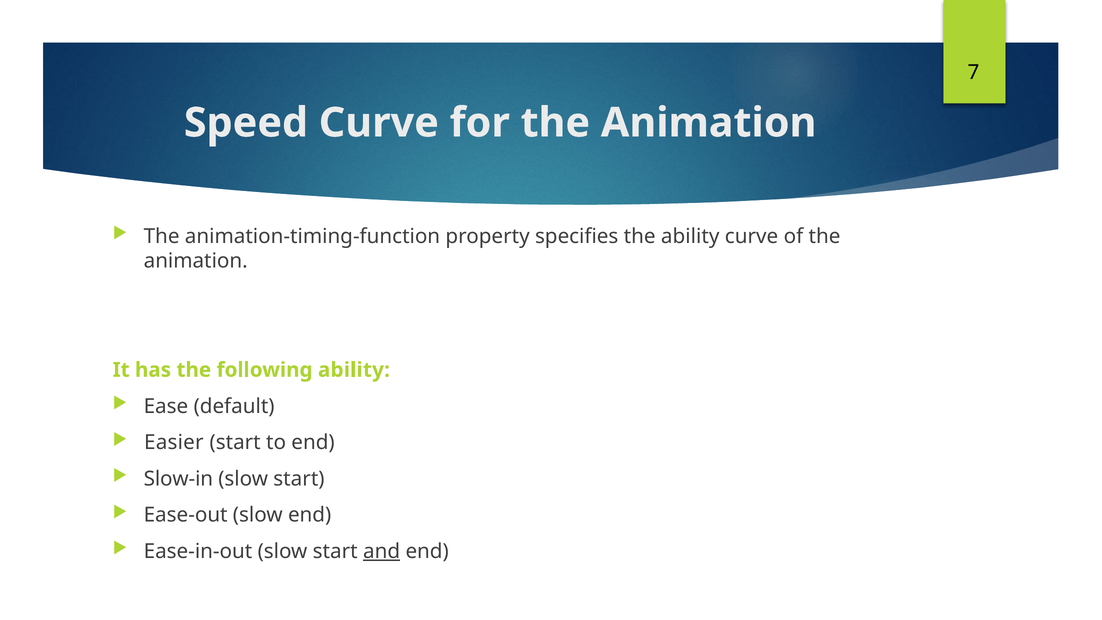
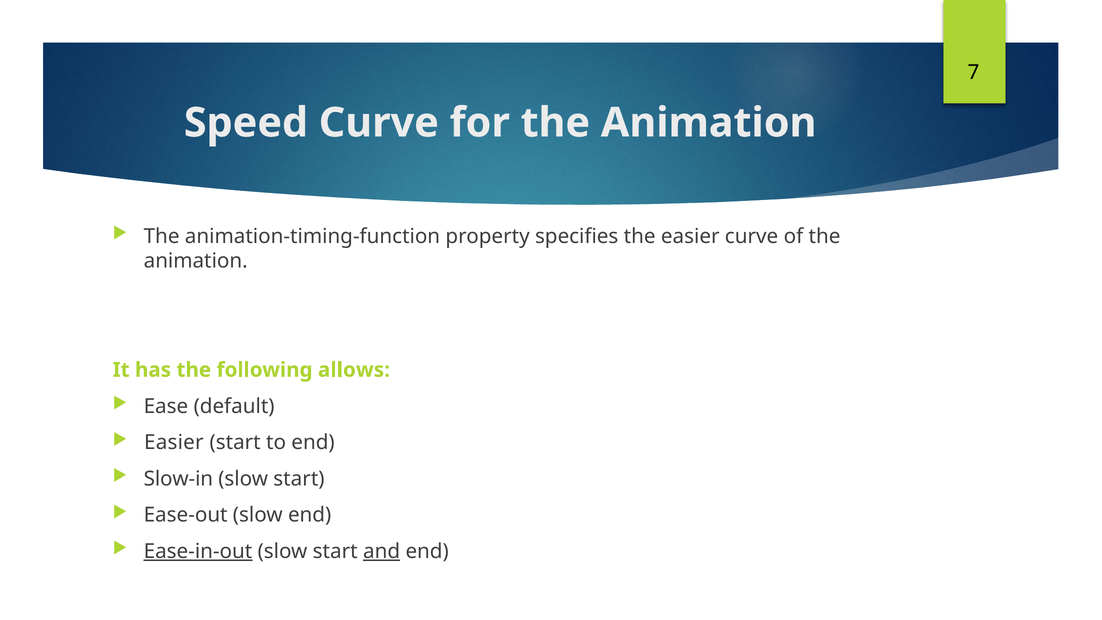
the ability: ability -> easier (690, 236)
following ability: ability -> allows (354, 370)
Ease-in-out underline: none -> present (198, 551)
